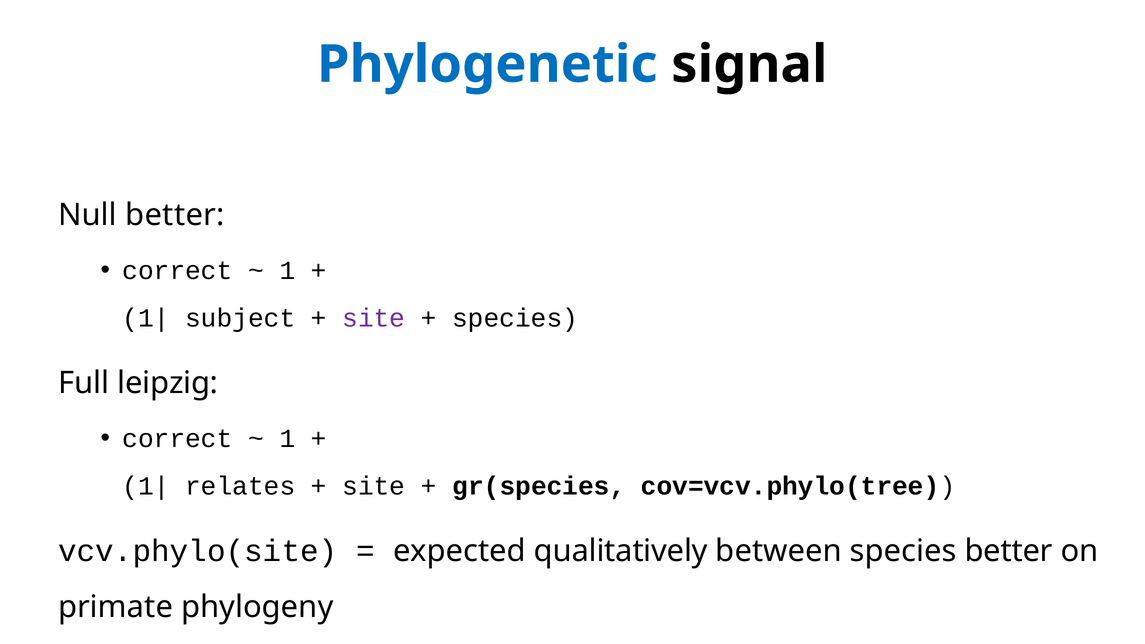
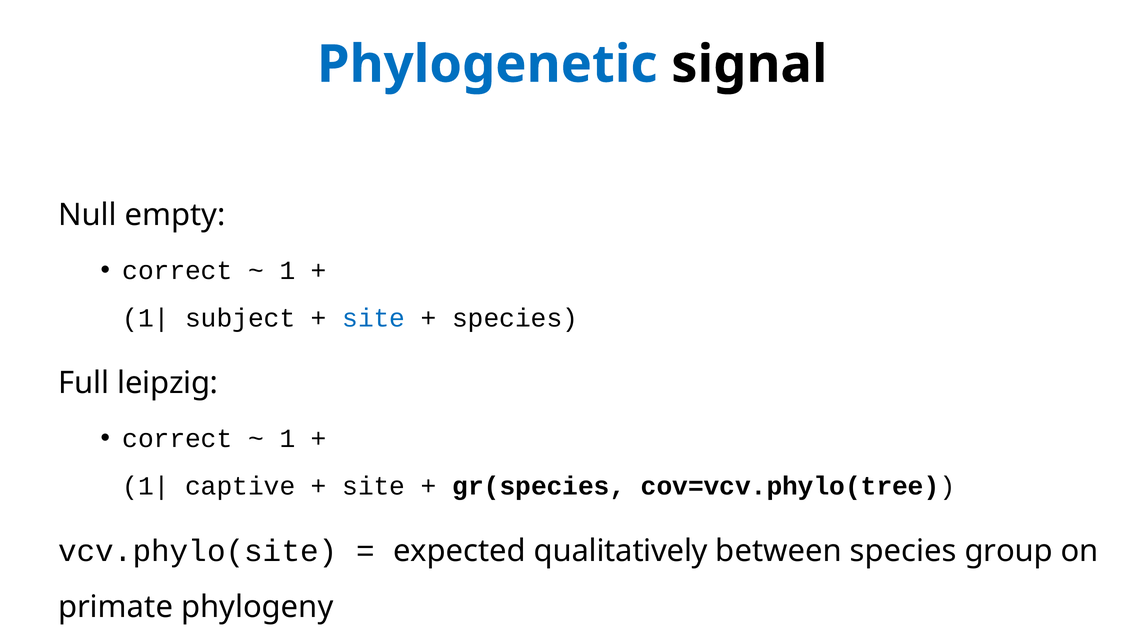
Null better: better -> empty (175, 215)
site colour: purple -> blue (374, 318)
relates: relates -> captive (240, 486)
species better: better -> group (1009, 551)
